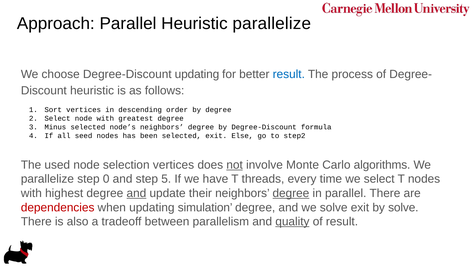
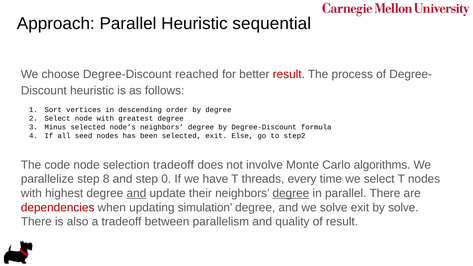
Heuristic parallelize: parallelize -> sequential (272, 23)
Degree-Discount updating: updating -> reached (197, 74)
result colour: blue -> red (289, 74)
used: used -> code (57, 165)
selection vertices: vertices -> tradeoff (173, 165)
not underline: present -> none (235, 165)
0: 0 -> 8 (106, 179)
5: 5 -> 0 (166, 179)
quality underline: present -> none (292, 222)
